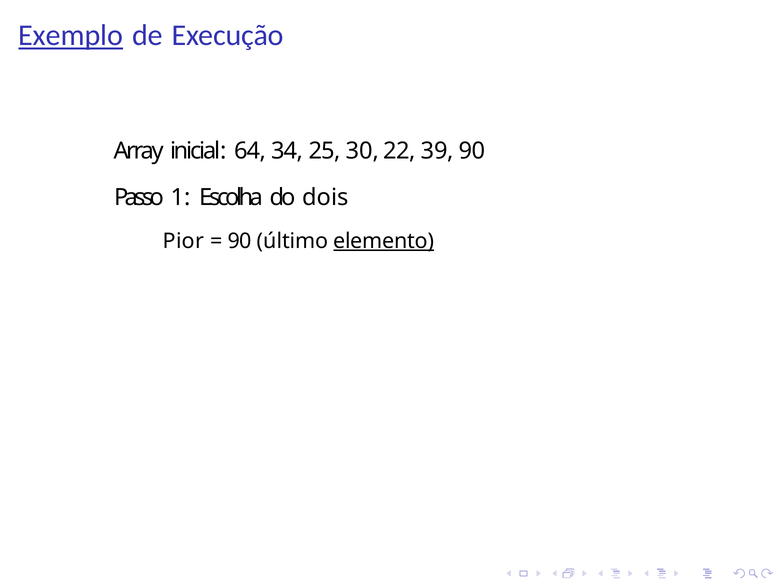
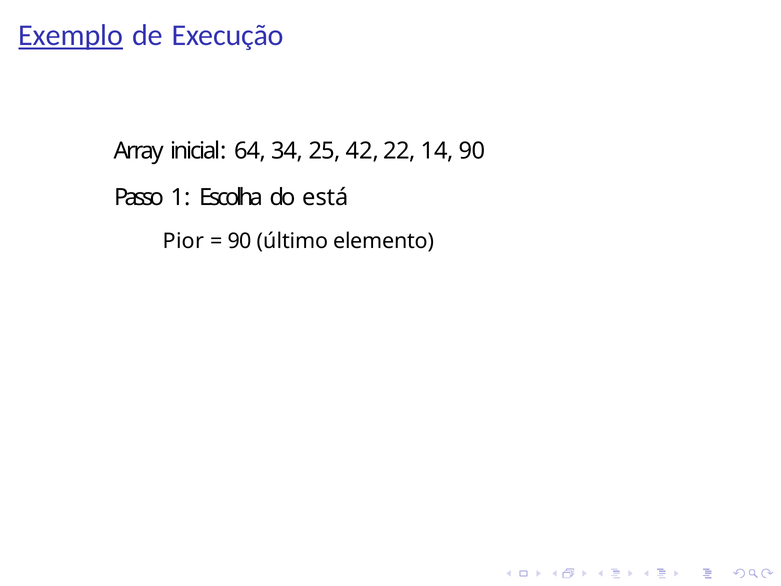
30: 30 -> 42 (362, 151)
39: 39 -> 14 (437, 151)
dois: dois -> está (326, 197)
elemento underline: present -> none (384, 241)
